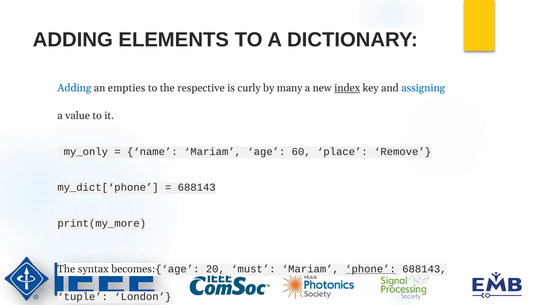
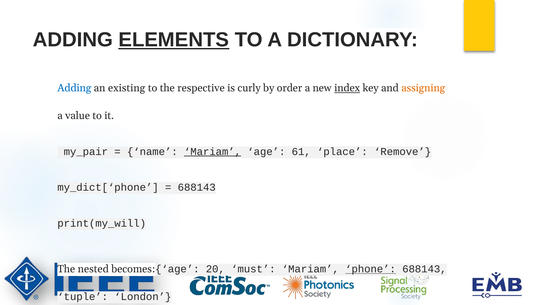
ELEMENTS underline: none -> present (174, 40)
empties: empties -> existing (127, 88)
many: many -> order (289, 88)
assigning colour: blue -> orange (423, 88)
my_only: my_only -> my_pair (86, 152)
Mariam underline: none -> present (213, 152)
60: 60 -> 61 (301, 152)
print(my_more: print(my_more -> print(my_will (102, 223)
syntax: syntax -> nested (93, 269)
